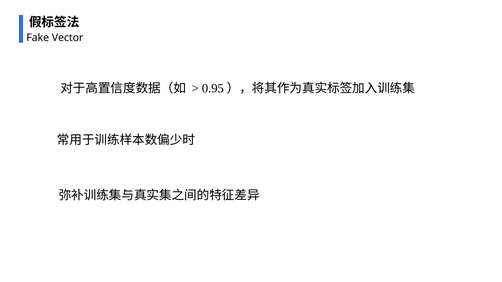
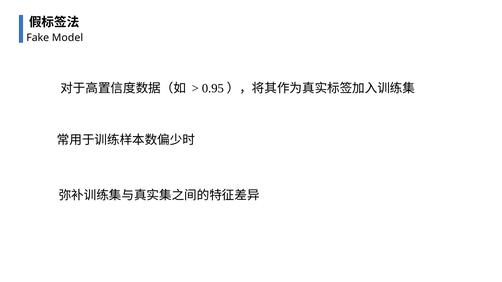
Vector: Vector -> Model (68, 38)
